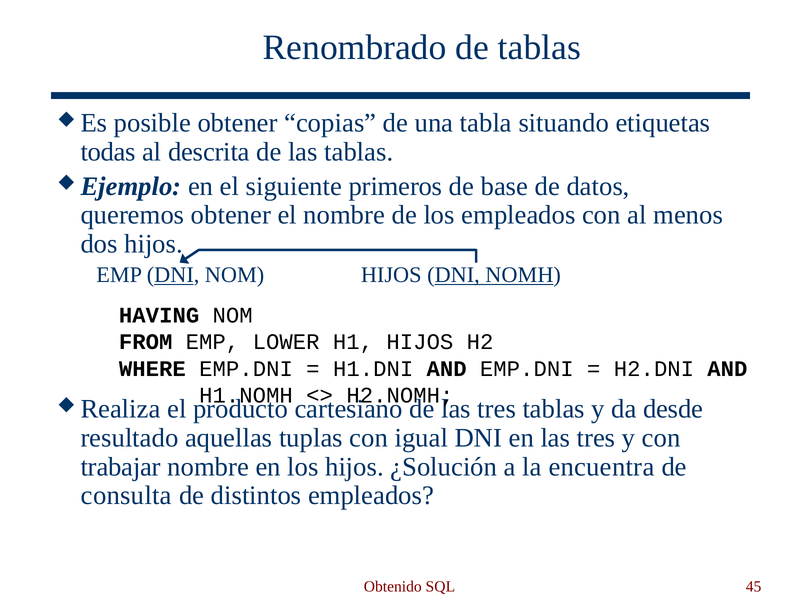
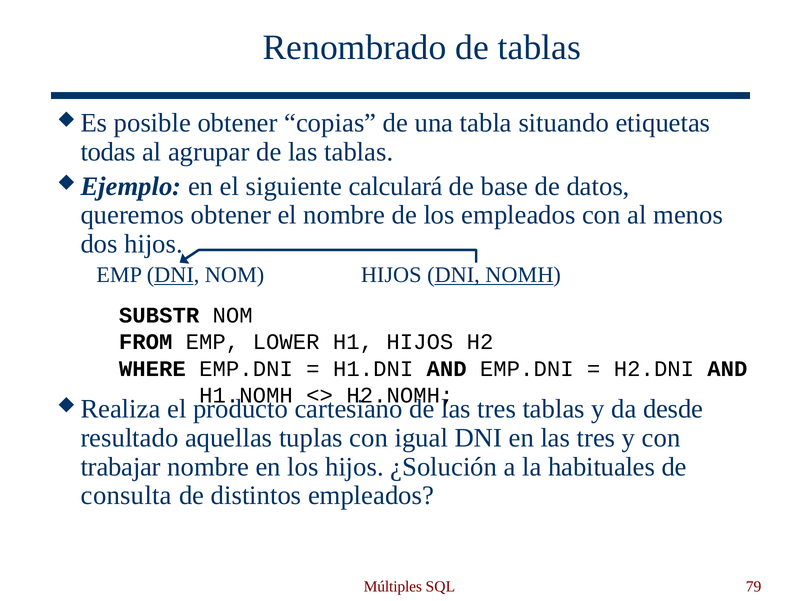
descrita: descrita -> agrupar (209, 152)
primeros: primeros -> calculará (396, 186)
HAVING: HAVING -> SUBSTR (159, 315)
encuentra: encuentra -> habituales (602, 466)
Obtenido: Obtenido -> Múltiples (393, 586)
45: 45 -> 79 (754, 586)
